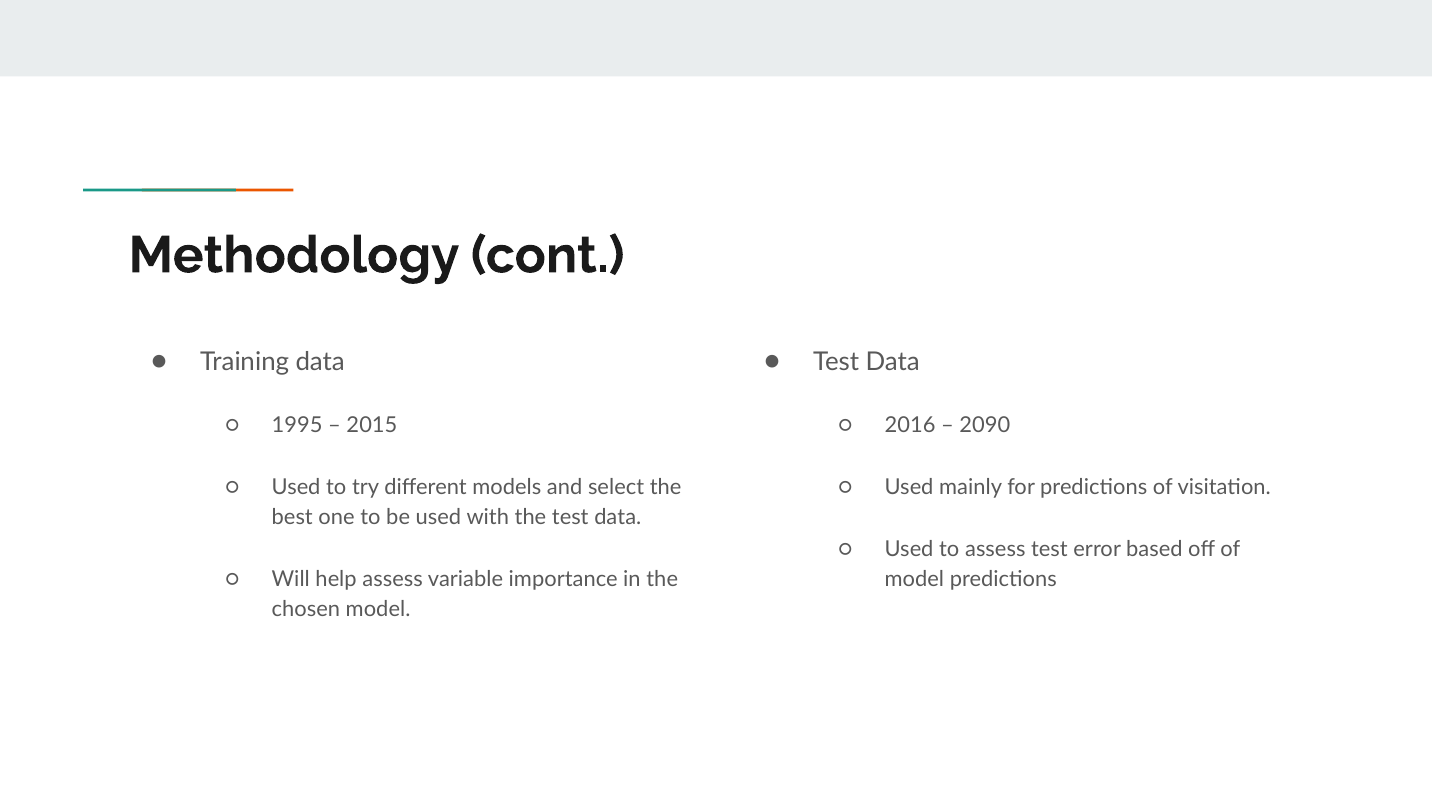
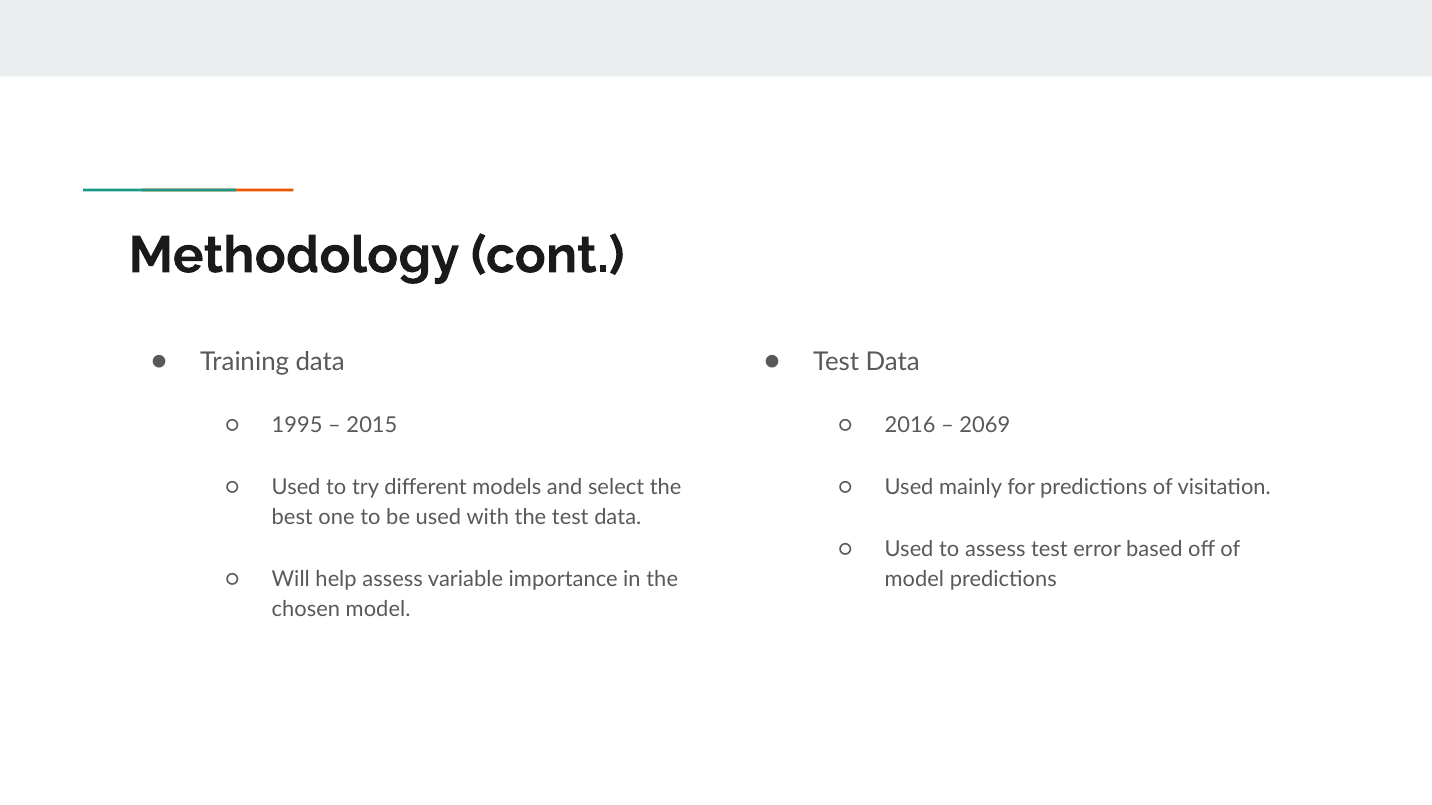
2090: 2090 -> 2069 (985, 426)
